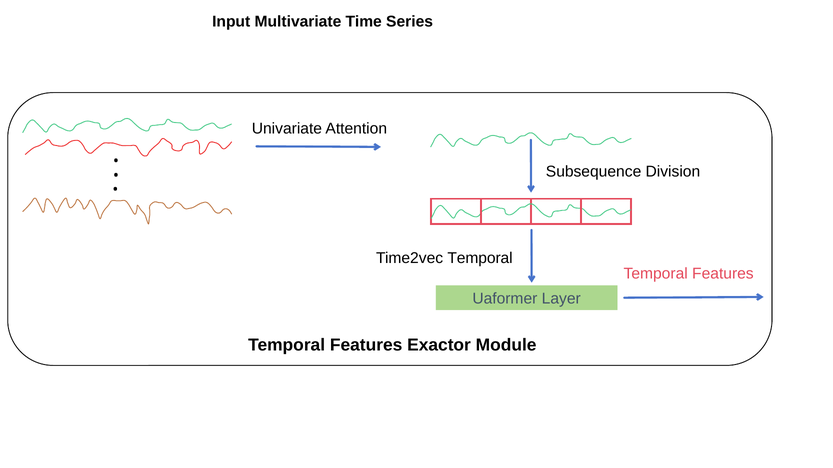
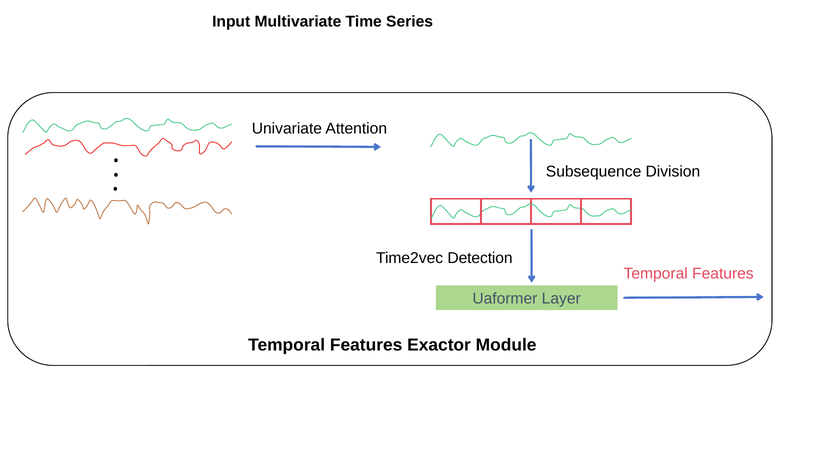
Time2vec Temporal: Temporal -> Detection (480, 258)
